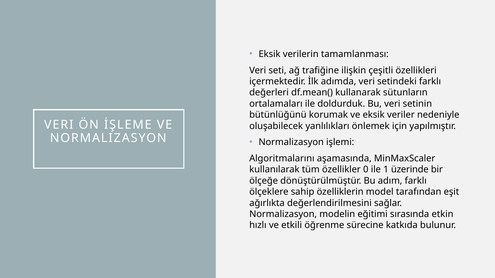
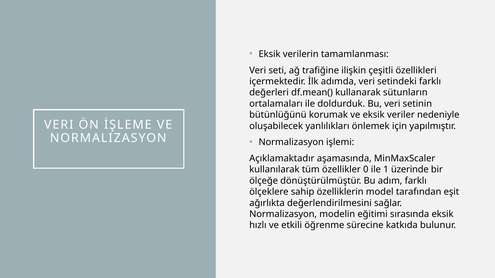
Algoritmalarını: Algoritmalarını -> Açıklamaktadır (282, 159)
sırasında etkin: etkin -> eksik (443, 214)
